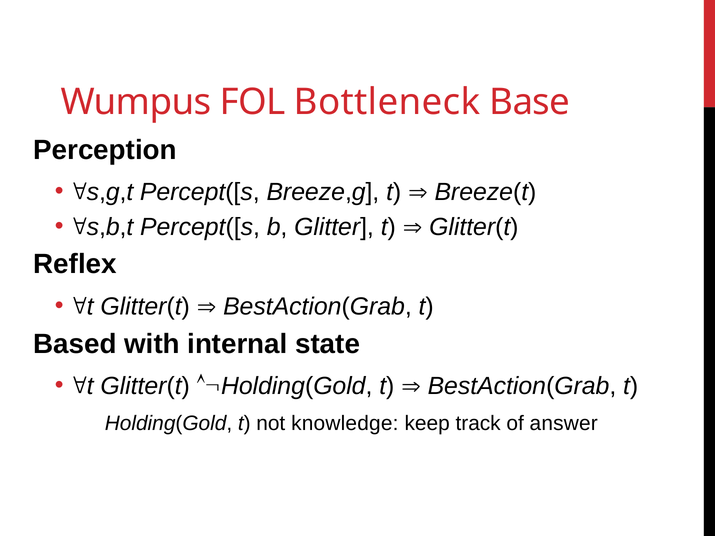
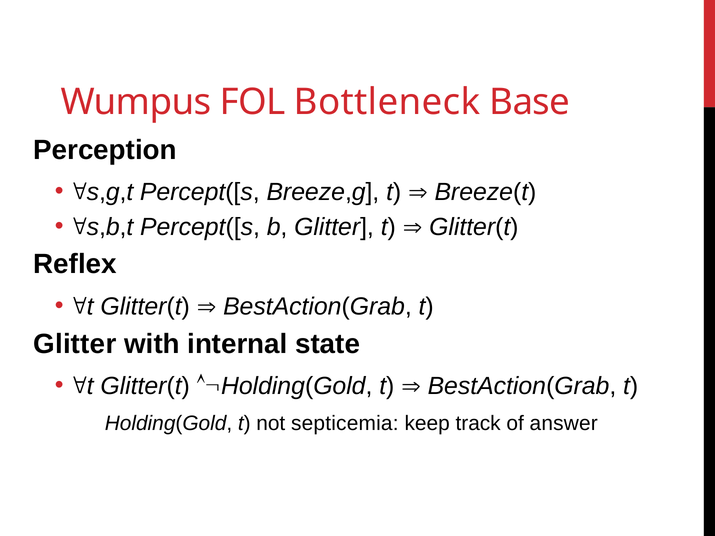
Based: Based -> Glitter (75, 344)
knowledge: knowledge -> septicemia (345, 423)
